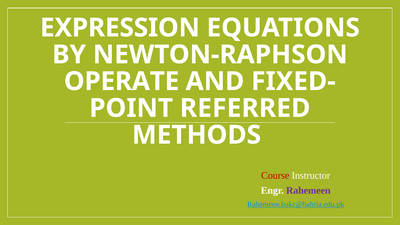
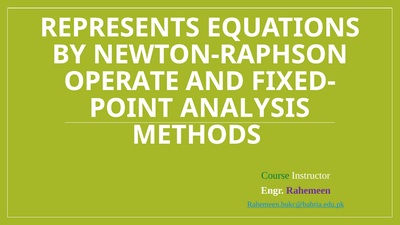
EXPRESSION: EXPRESSION -> REPRESENTS (120, 28)
REFERRED: REFERRED -> ANALYSIS (245, 108)
Course colour: red -> green (275, 176)
